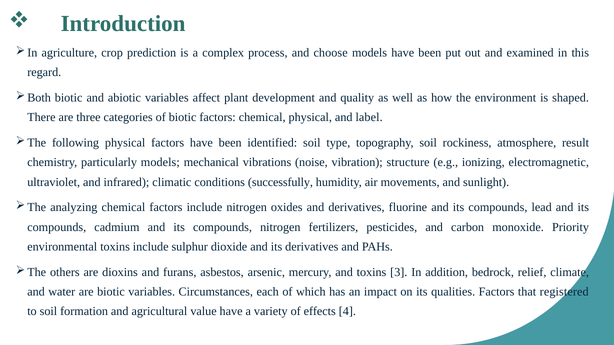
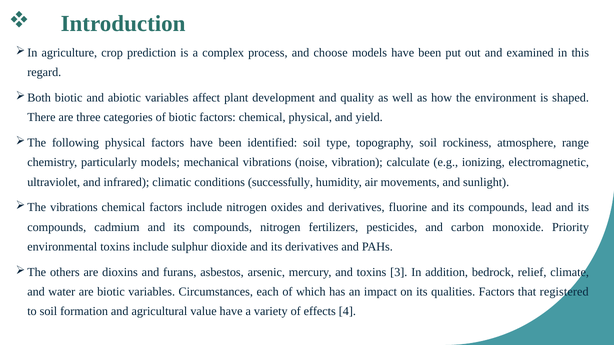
label: label -> yield (369, 118)
result: result -> range (576, 143)
structure: structure -> calculate (408, 163)
analyzing: analyzing -> vibrations (74, 208)
